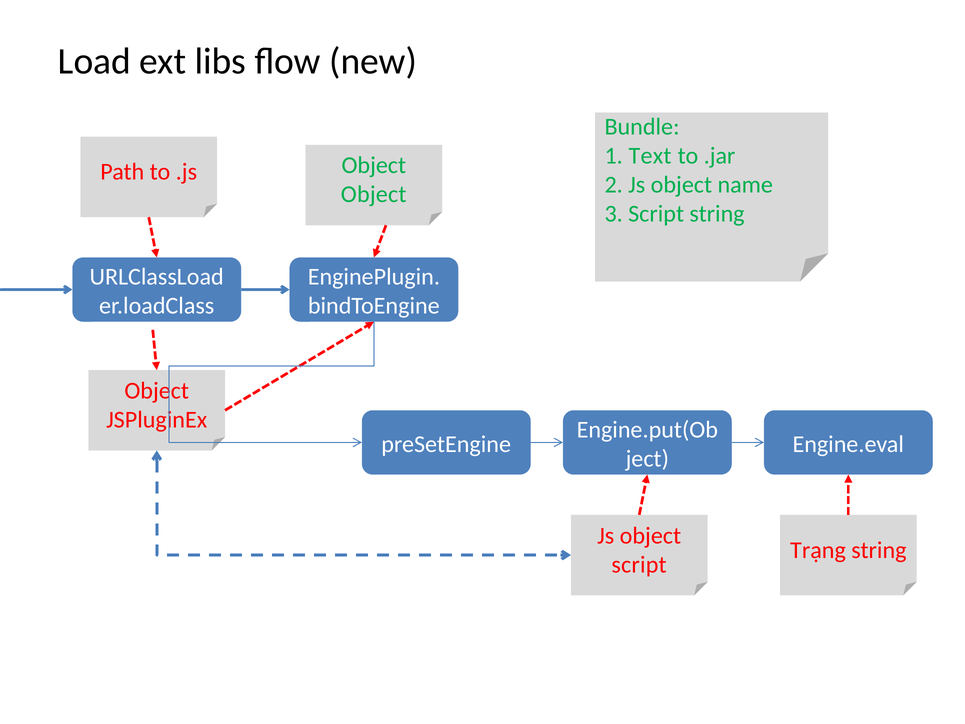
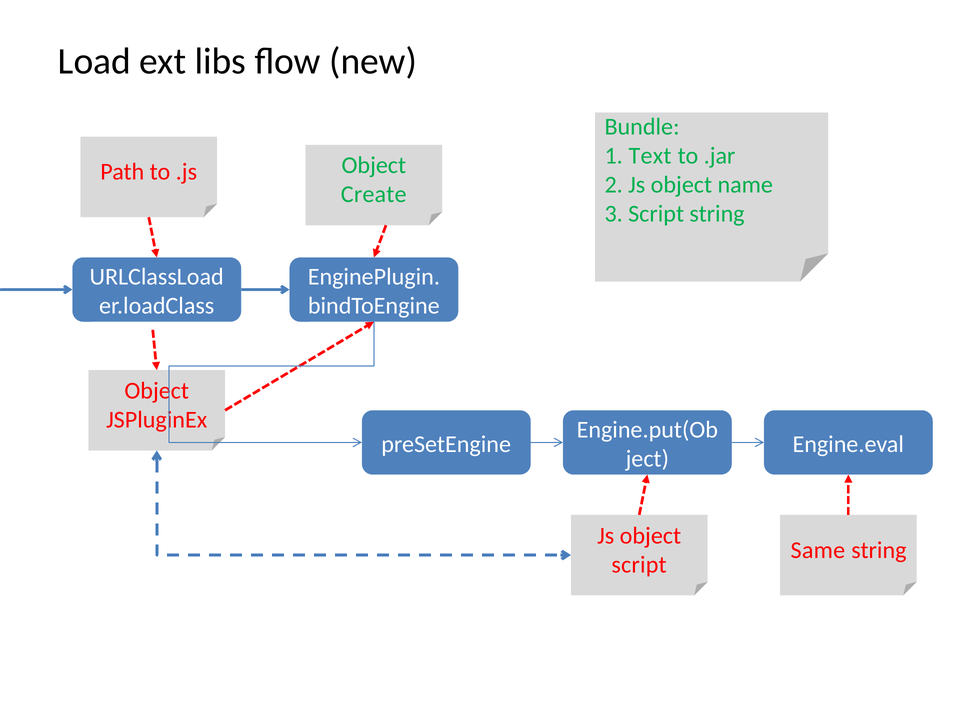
Object: Object -> Create (374, 194)
Trạng: Trạng -> Same (818, 550)
